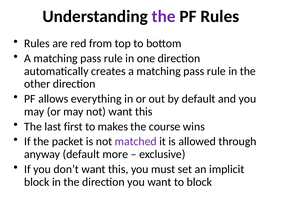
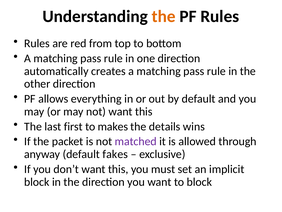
the colour: purple -> orange (164, 16)
course: course -> details (165, 126)
more: more -> fakes (115, 154)
